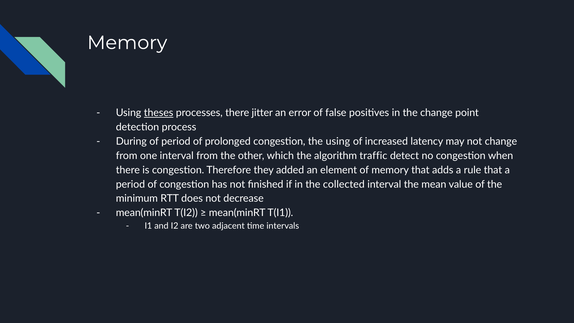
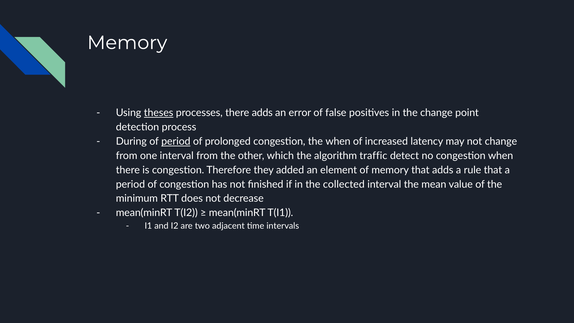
there jitter: jitter -> adds (262, 113)
period underline: none -> present (176, 141)
the using: using -> when (338, 141)
